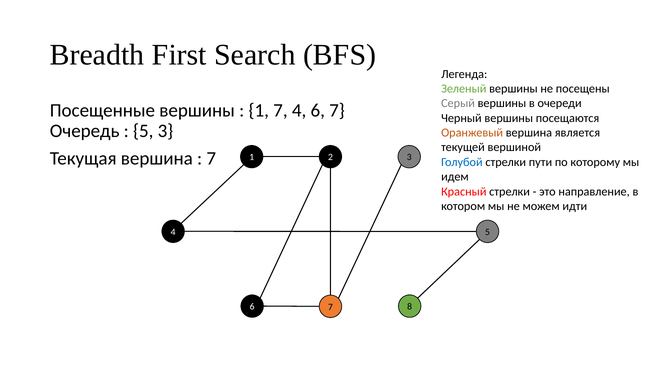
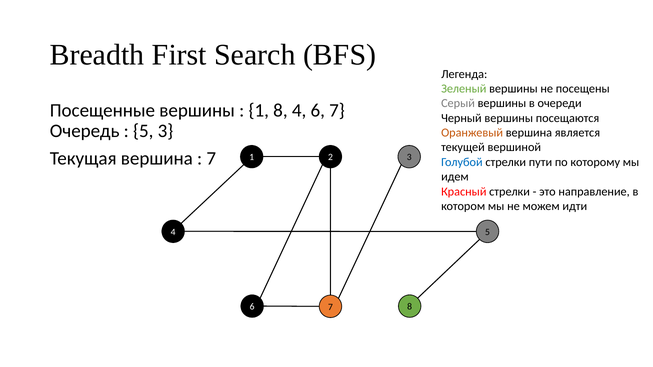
1 7: 7 -> 8 (280, 110)
